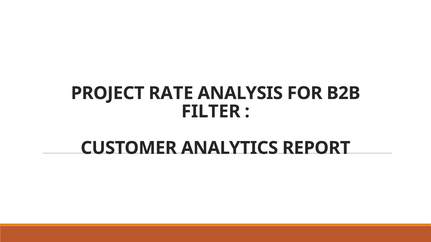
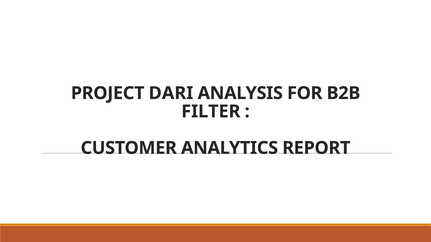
RATE: RATE -> DARI (171, 93)
